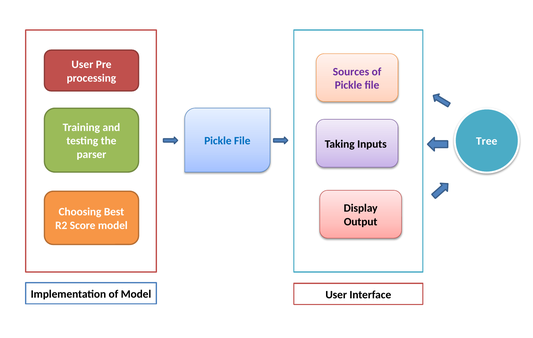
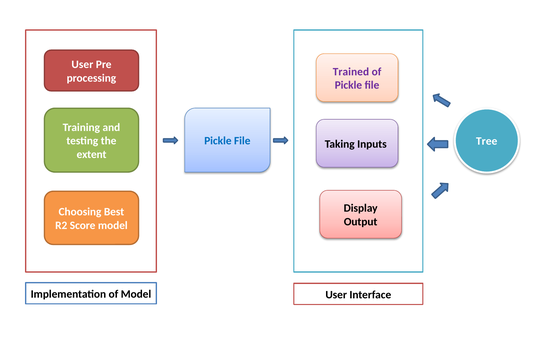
Sources: Sources -> Trained (351, 72)
parser: parser -> extent (92, 155)
